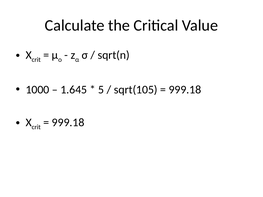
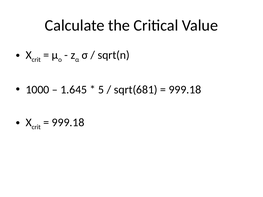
sqrt(105: sqrt(105 -> sqrt(681 (136, 90)
